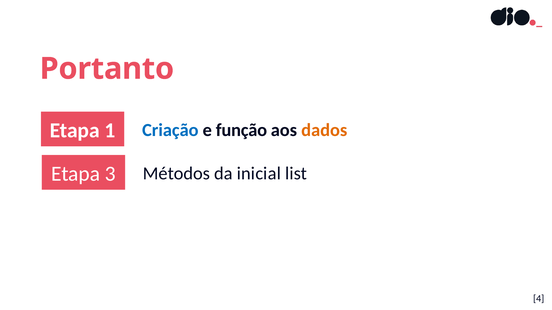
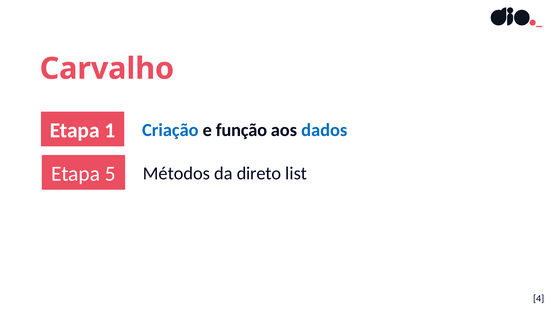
Portanto: Portanto -> Carvalho (107, 69)
dados colour: orange -> blue (324, 130)
3: 3 -> 5 (110, 174)
inicial: inicial -> direto (259, 174)
